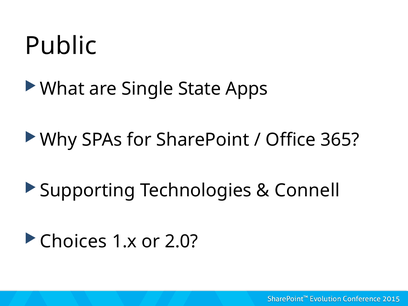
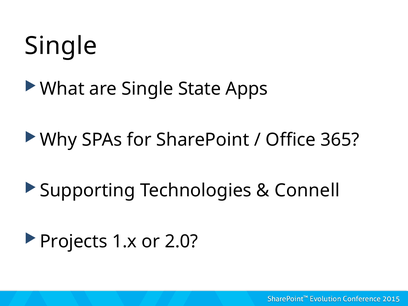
Public: Public -> Single (61, 46)
Choices: Choices -> Projects (74, 241)
